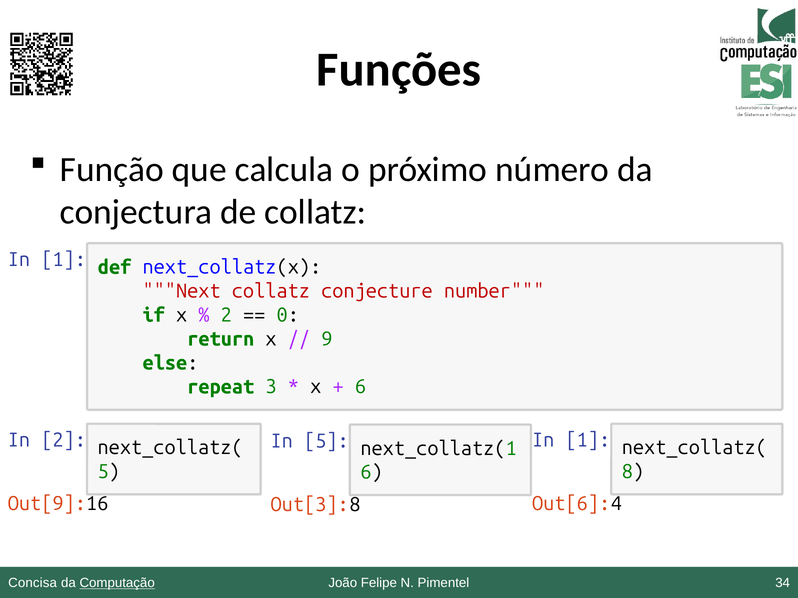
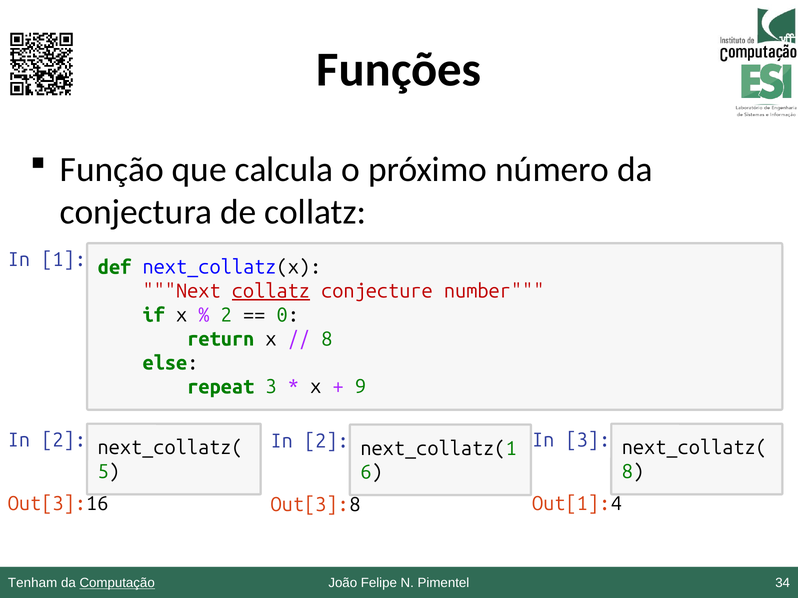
collatz underline: none -> present (271, 291)
9: 9 -> 8 (327, 339)
6: 6 -> 9 (360, 387)
1: 1 -> 3 (588, 441)
5: 5 -> 2 (326, 442)
Out[9: Out[9 -> Out[3 (47, 504)
Out[6: Out[6 -> Out[1 (571, 504)
Concisa: Concisa -> Tenham (33, 583)
